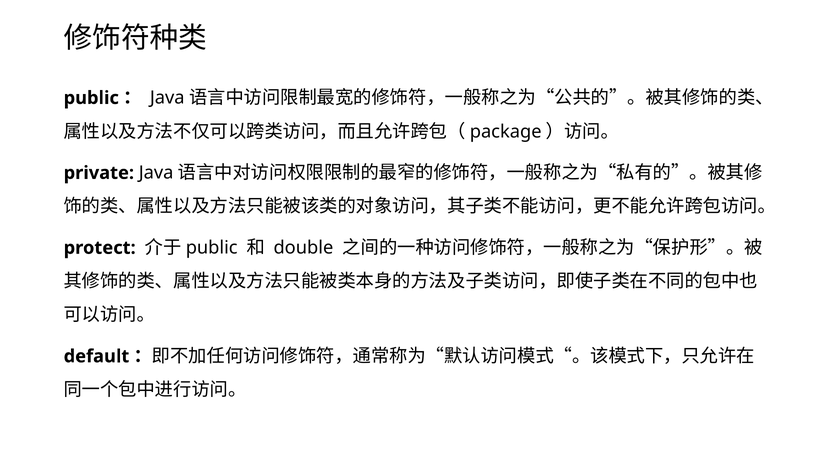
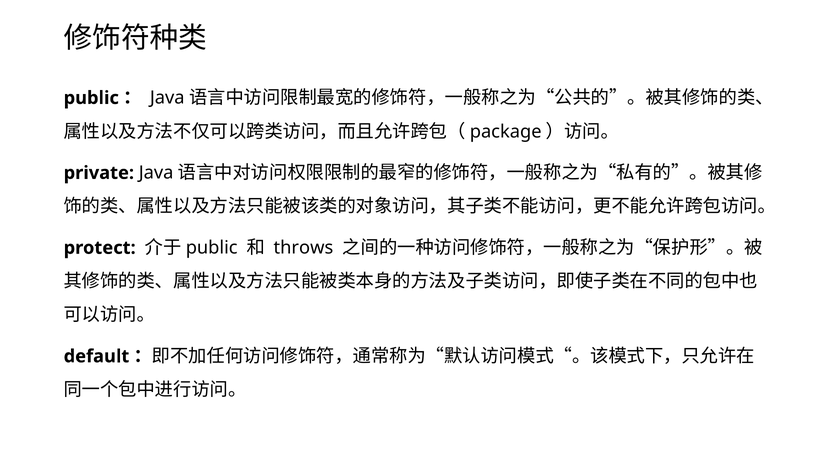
double: double -> throws (303, 248)
